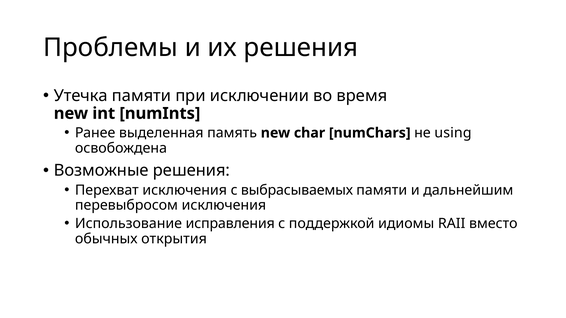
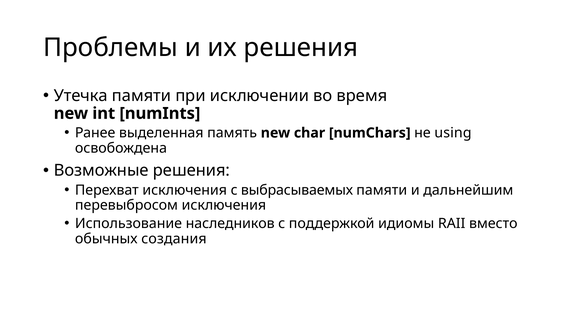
исправления: исправления -> наследников (230, 224)
открытия: открытия -> создания (174, 239)
